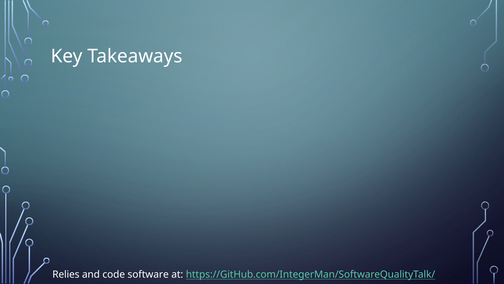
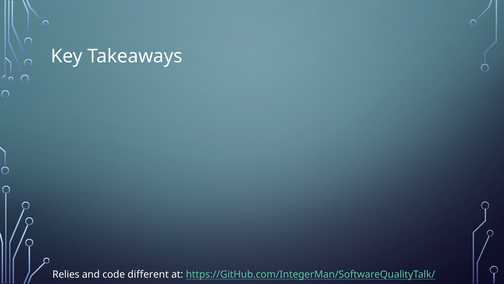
software: software -> different (148, 274)
